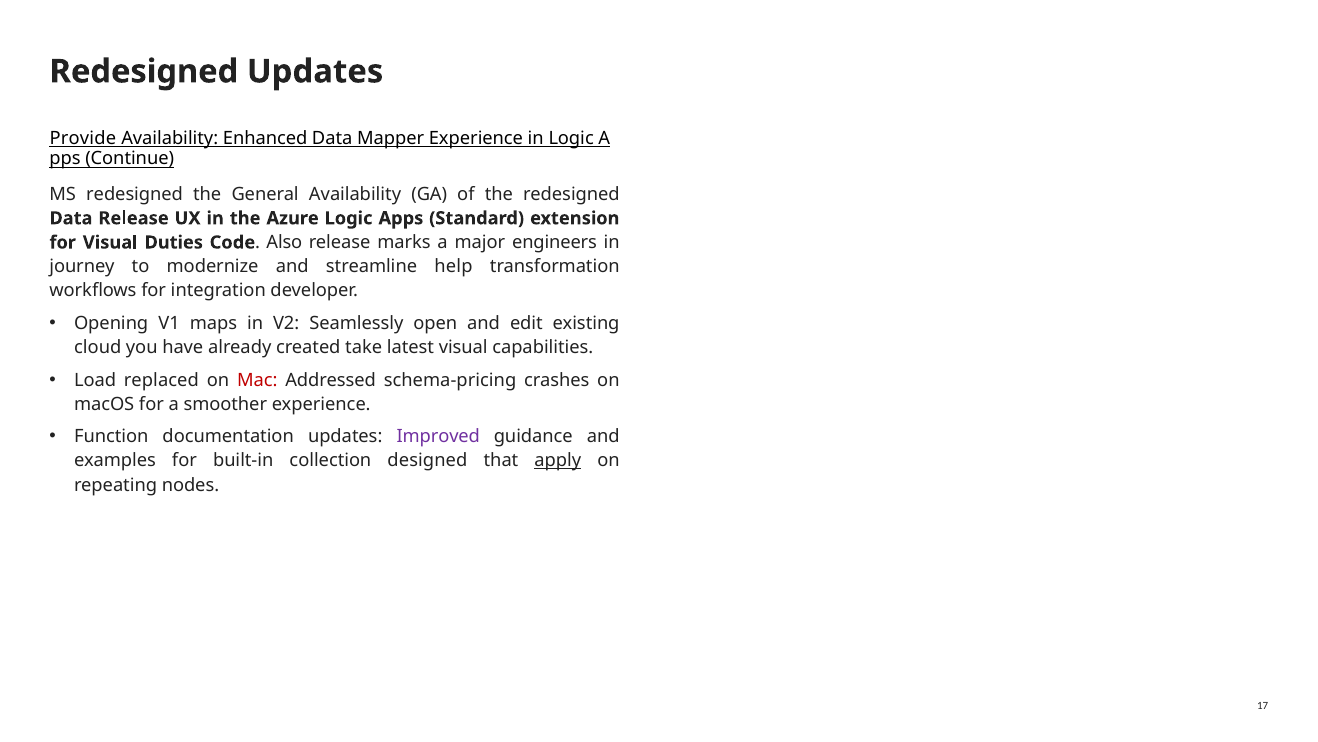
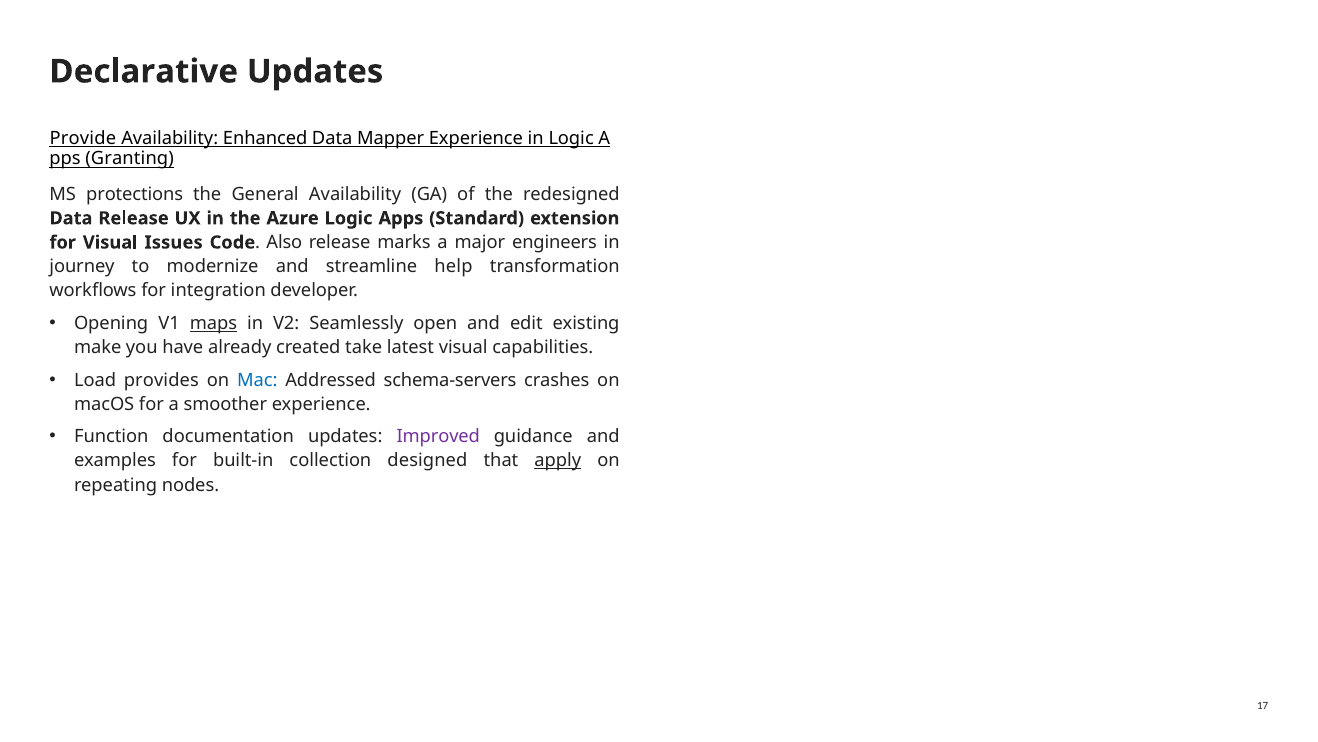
Redesigned: Redesigned -> Declarative (144, 72)
Continue: Continue -> Granting (130, 159)
MS redesigned: redesigned -> protections (135, 194)
Duties: Duties -> Issues (174, 242)
maps underline: none -> present (213, 323)
cloud: cloud -> make (98, 347)
replaced: replaced -> provides (161, 380)
Mac colour: red -> blue (257, 380)
schema-pricing: schema-pricing -> schema-servers (450, 380)
